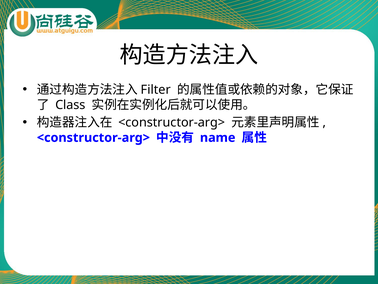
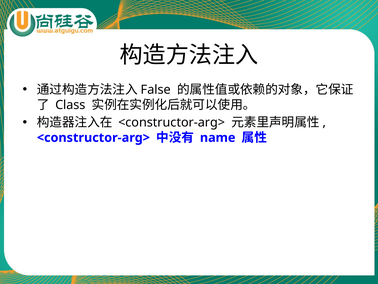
Filter: Filter -> False (156, 90)
